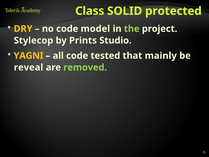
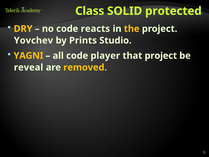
model: model -> reacts (95, 29)
the colour: light green -> yellow (132, 29)
Stylecop: Stylecop -> Yovchev (33, 40)
tested: tested -> player (105, 56)
that mainly: mainly -> project (161, 56)
removed colour: light green -> yellow (85, 67)
